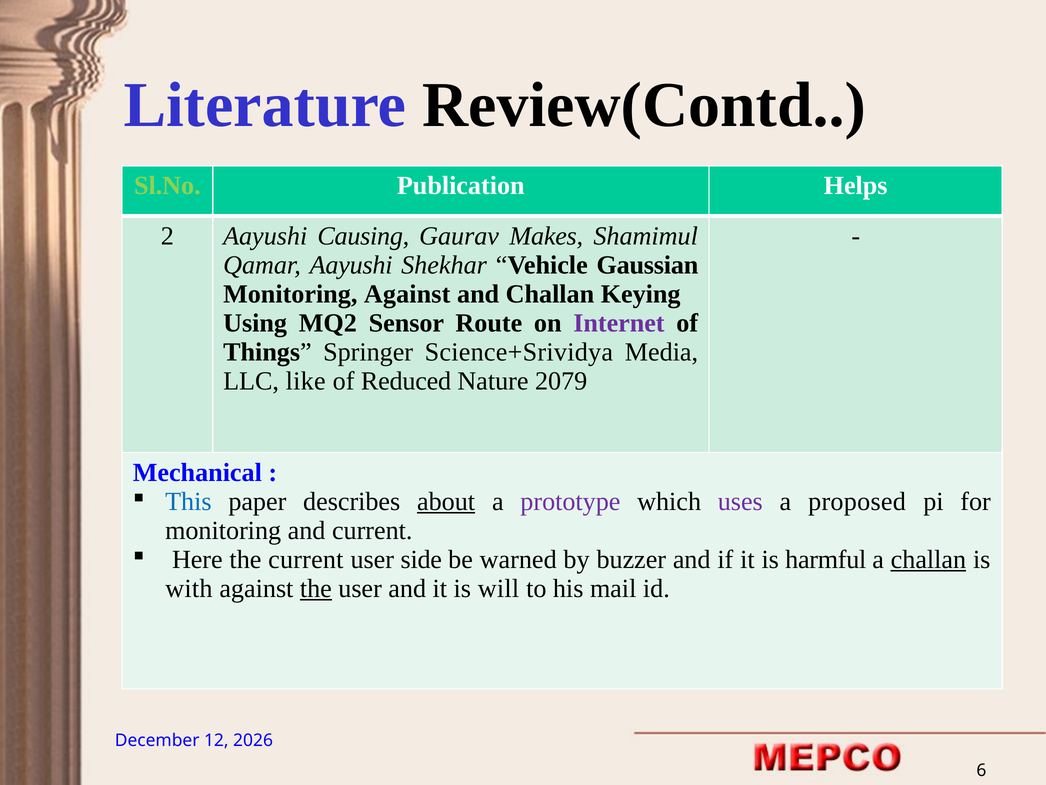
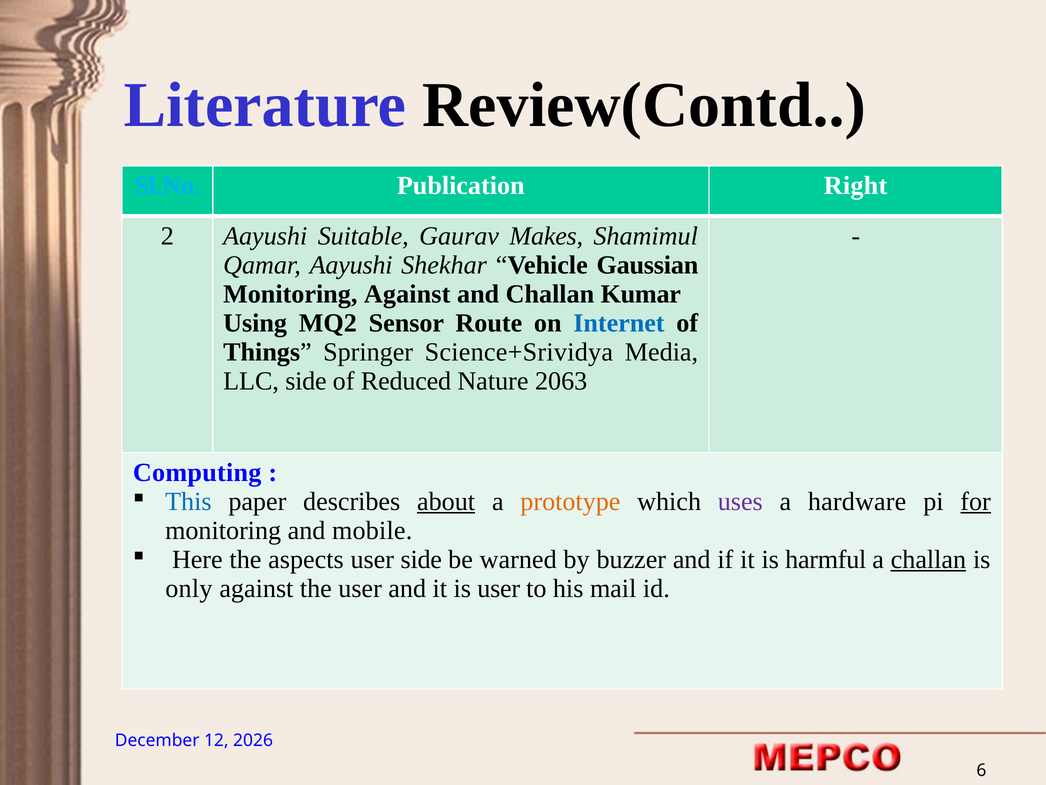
Sl.No colour: light green -> light blue (167, 186)
Helps: Helps -> Right (856, 186)
Causing: Causing -> Suitable (363, 236)
Keying: Keying -> Kumar (641, 294)
Internet colour: purple -> blue (619, 323)
LLC like: like -> side (306, 381)
2079: 2079 -> 2063 (561, 381)
Mechanical: Mechanical -> Computing (197, 472)
prototype colour: purple -> orange (570, 501)
proposed: proposed -> hardware (857, 501)
for underline: none -> present (976, 501)
and current: current -> mobile (372, 530)
the current: current -> aspects (306, 559)
with: with -> only (189, 588)
the underline: present -> none (316, 588)
is will: will -> user (499, 588)
